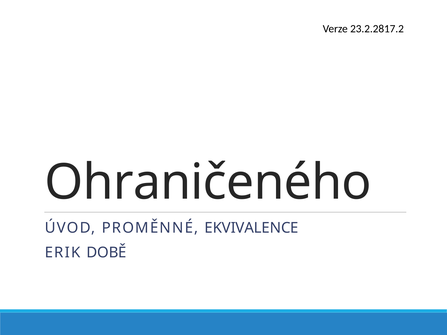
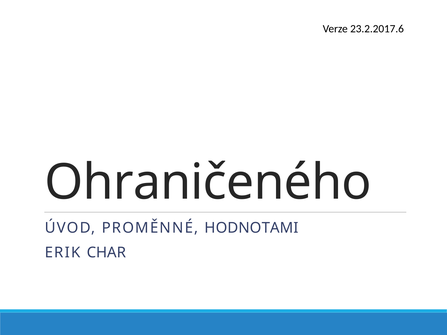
23.2.2817.2: 23.2.2817.2 -> 23.2.2017.6 (377, 29)
EKVIVALENCE: EKVIVALENCE -> HODNOTAMI (251, 228)
DOBĚ: DOBĚ -> CHAR (106, 253)
